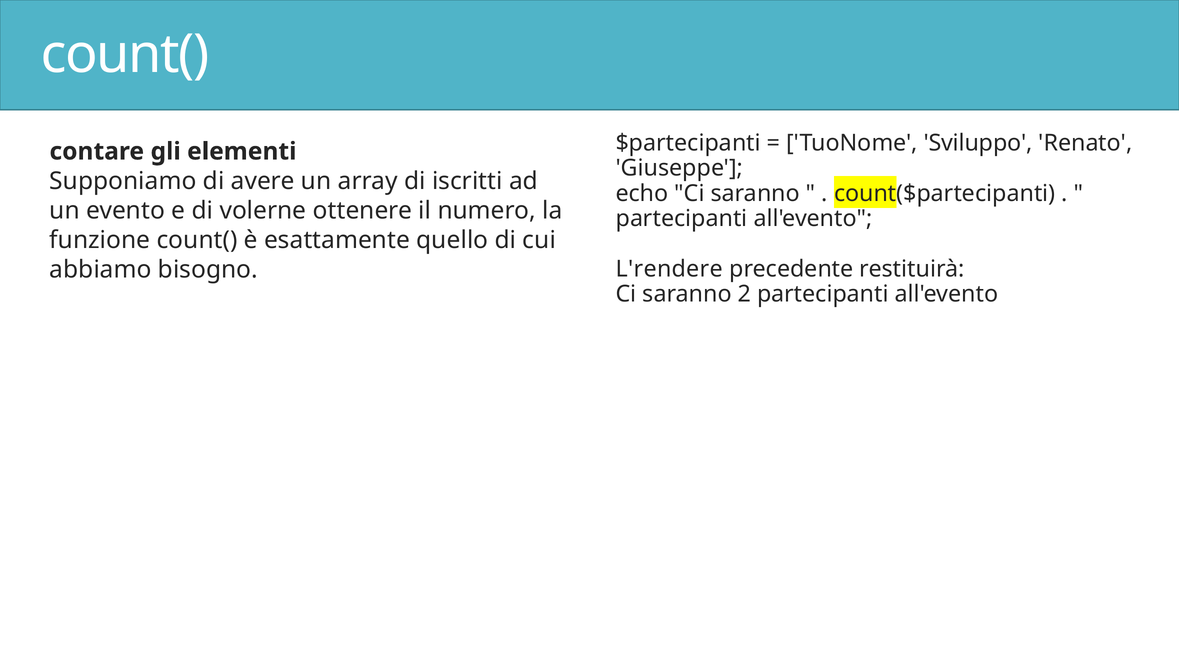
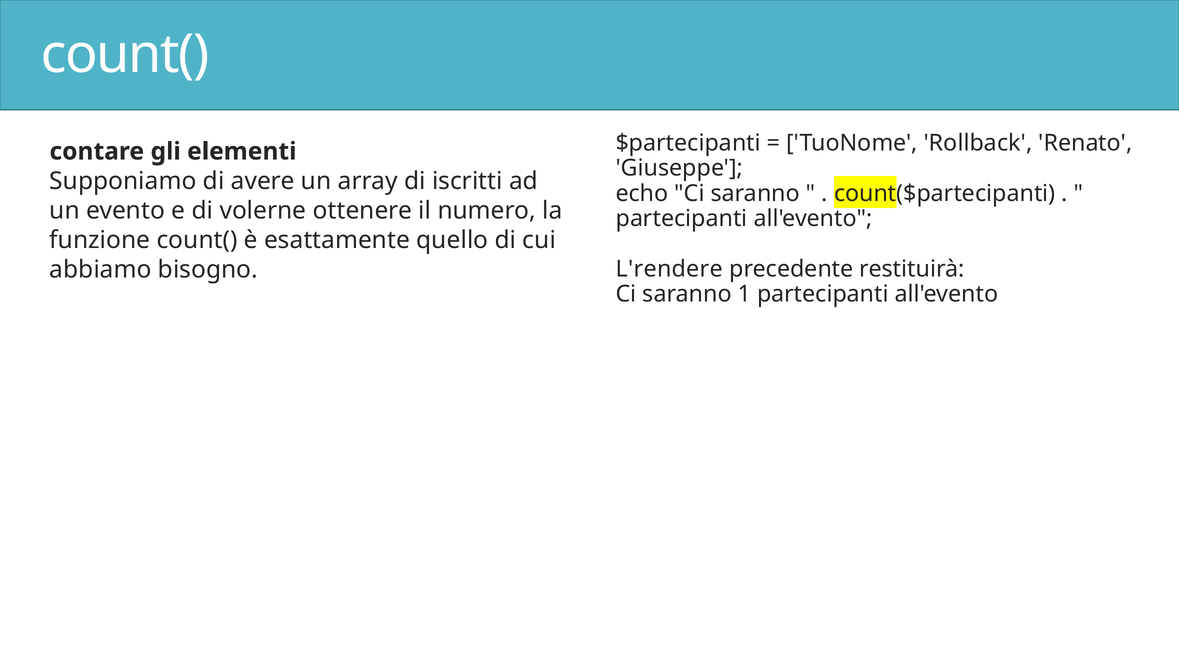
Sviluppo: Sviluppo -> Rollback (978, 143)
2: 2 -> 1 (744, 294)
